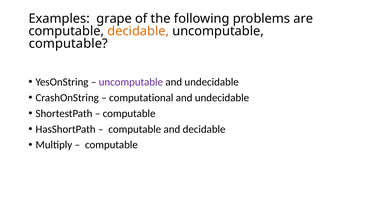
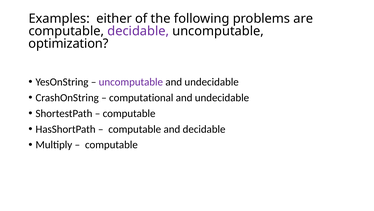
grape: grape -> either (114, 19)
decidable colour: orange -> purple (138, 31)
computable: computable -> optimization (68, 44)
